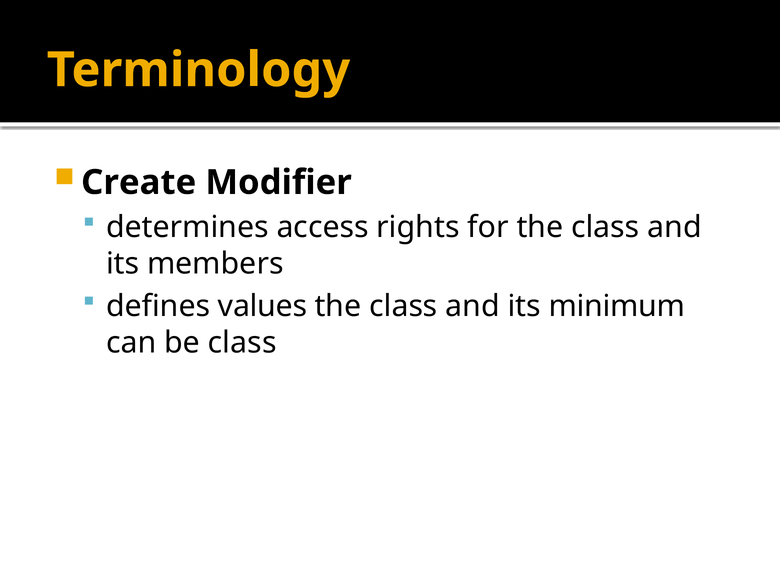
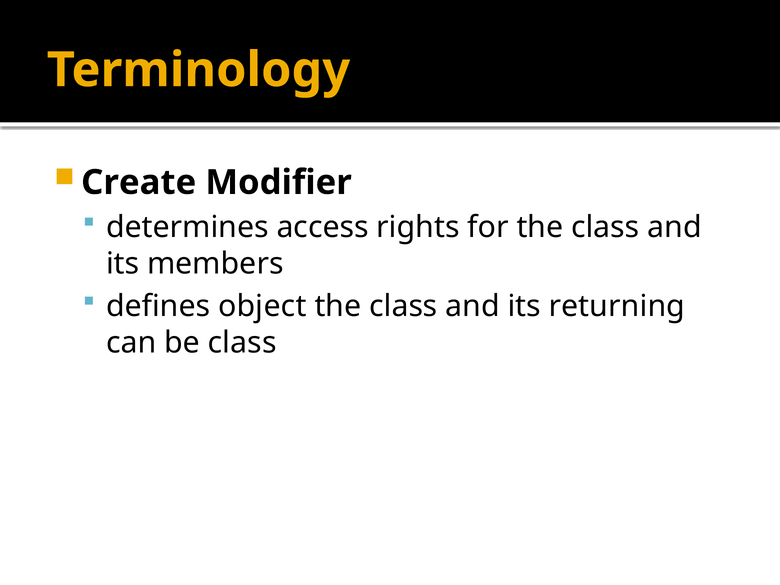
values: values -> object (262, 306)
minimum: minimum -> returning (617, 306)
